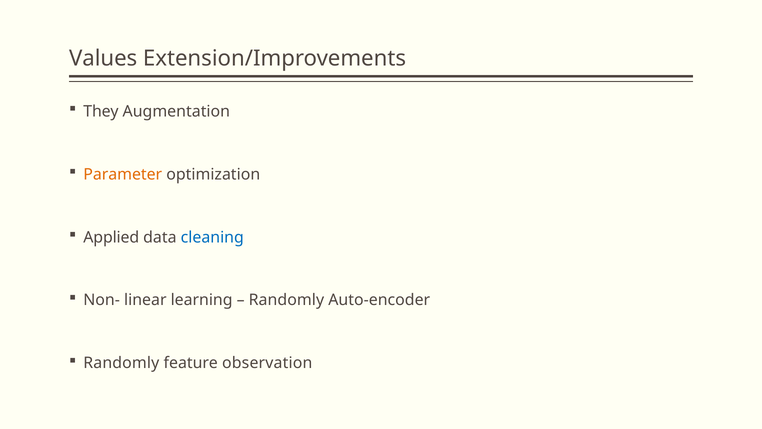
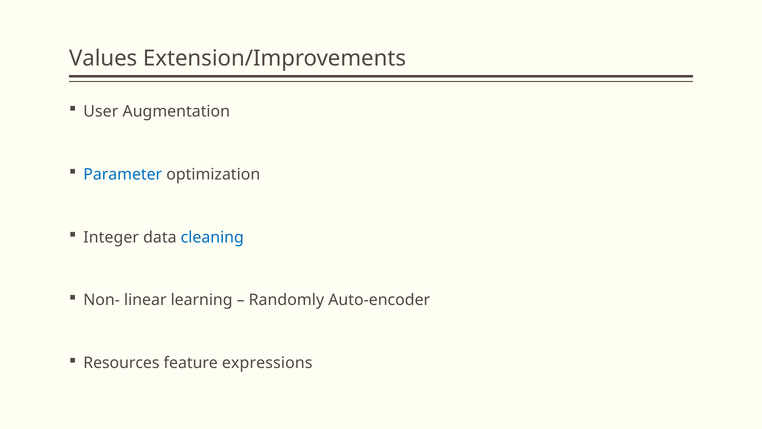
They: They -> User (101, 111)
Parameter colour: orange -> blue (123, 174)
Applied: Applied -> Integer (111, 237)
Randomly: Randomly -> Resources (121, 363)
observation: observation -> expressions (267, 363)
